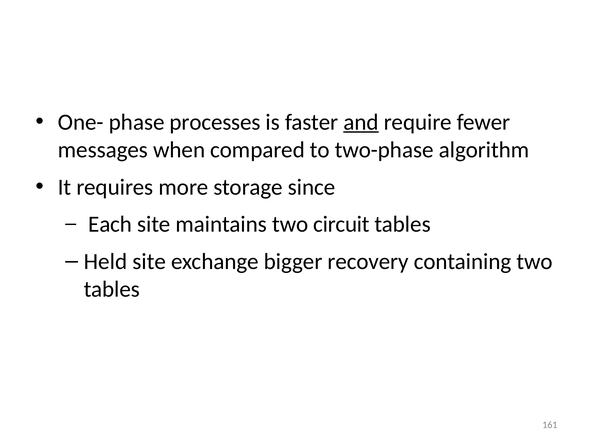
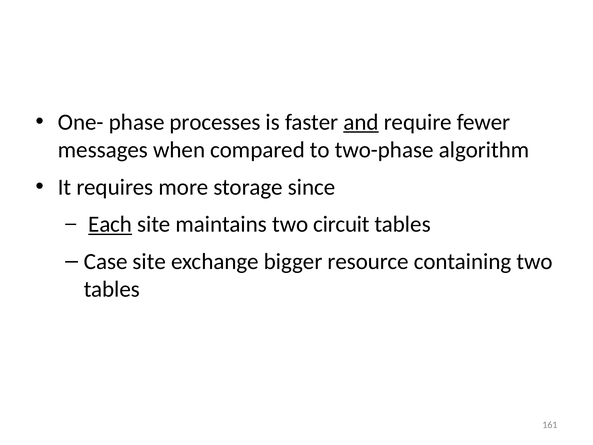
Each underline: none -> present (110, 224)
Held: Held -> Case (106, 261)
recovery: recovery -> resource (368, 261)
